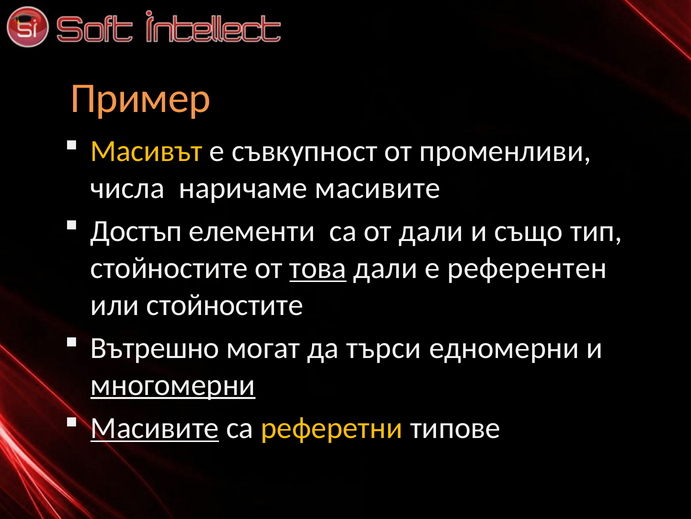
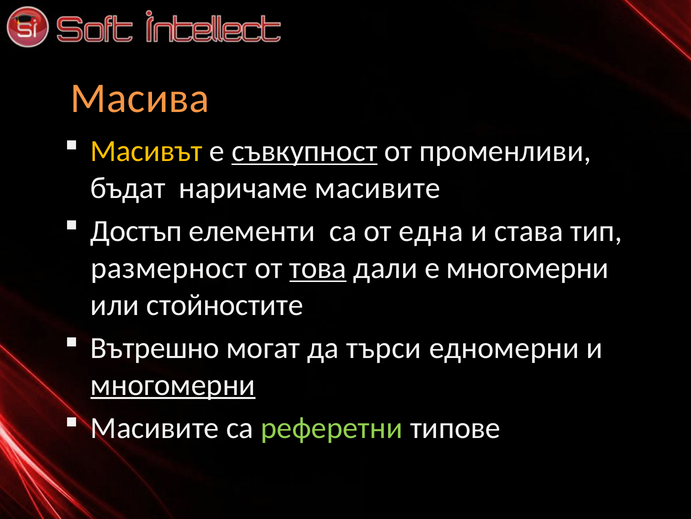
Пример: Пример -> Масива (140, 98)
съвкупност underline: none -> present (305, 151)
числа: числа -> бъдат (128, 188)
от дали: дали -> една (431, 231)
също: също -> става (529, 231)
стойностите: стойностите -> размерност (169, 268)
е референтен: референтен -> многомерни (527, 268)
Масивите underline: present -> none (155, 427)
реферетни colour: yellow -> light green (332, 427)
